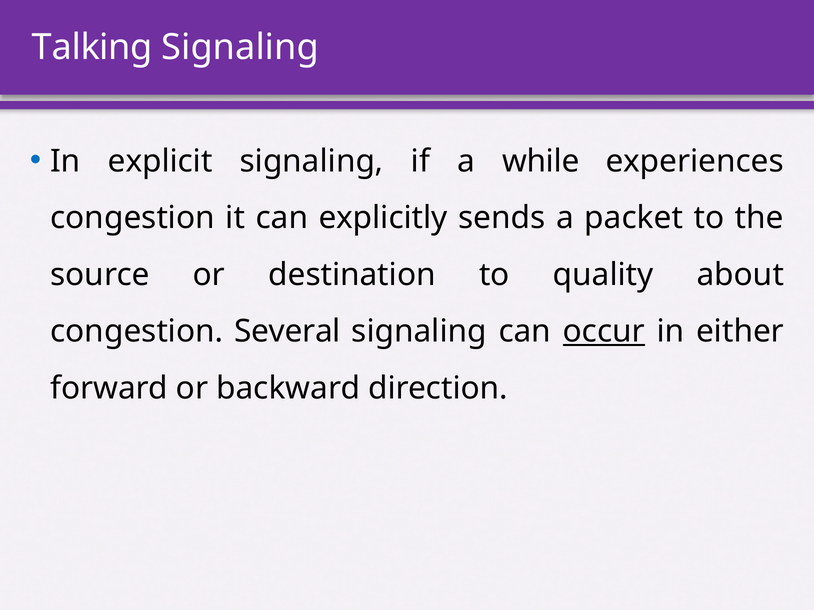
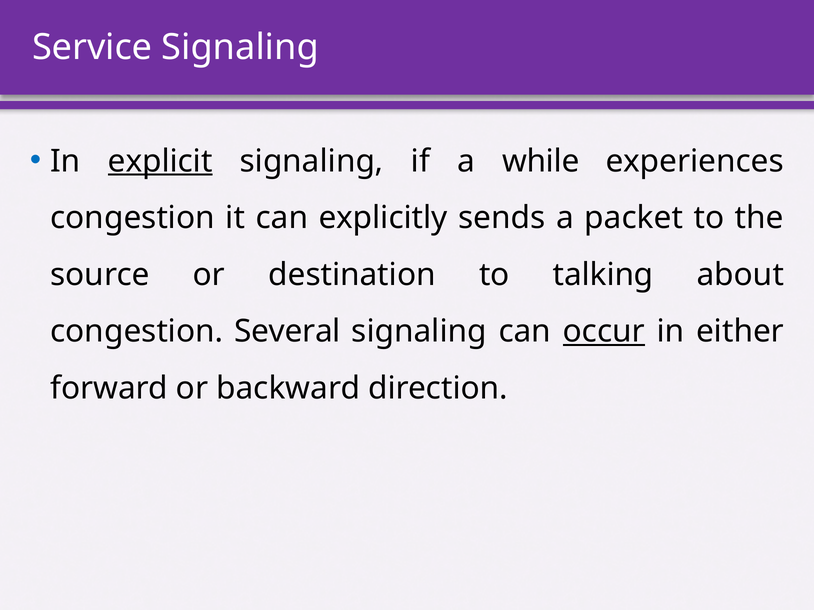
Talking: Talking -> Service (92, 47)
explicit underline: none -> present (160, 161)
quality: quality -> talking (603, 275)
